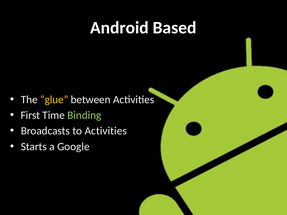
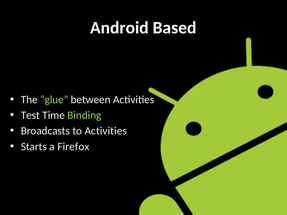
glue colour: yellow -> light green (54, 100)
First: First -> Test (30, 115)
Google: Google -> Firefox (73, 147)
